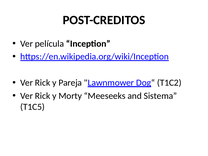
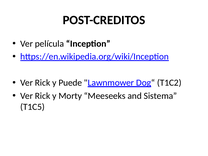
Pareja: Pareja -> Puede (70, 83)
